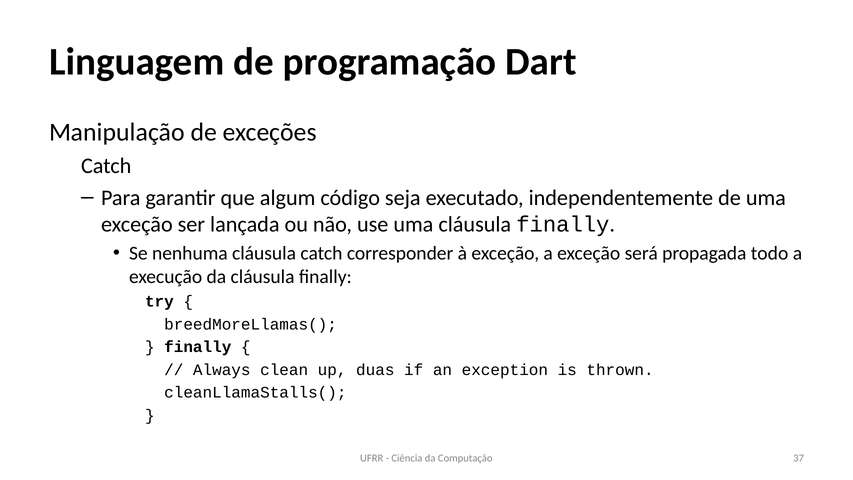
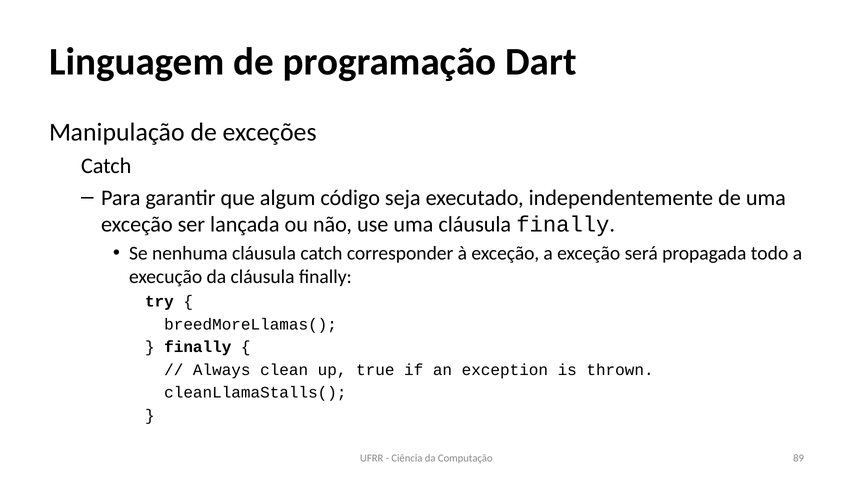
duas: duas -> true (375, 370)
37: 37 -> 89 (799, 458)
